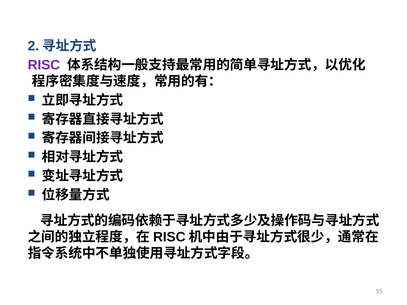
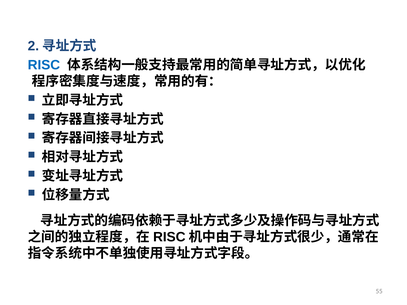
RISC colour: purple -> blue (44, 65)
